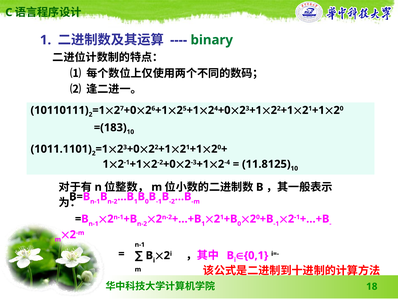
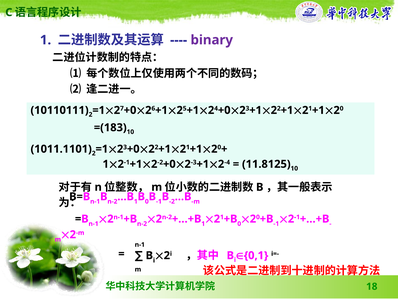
binary colour: green -> purple (212, 40)
